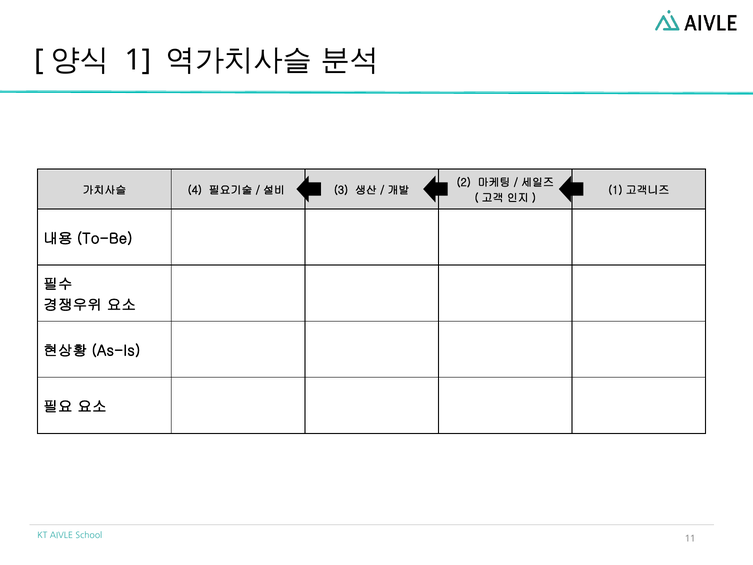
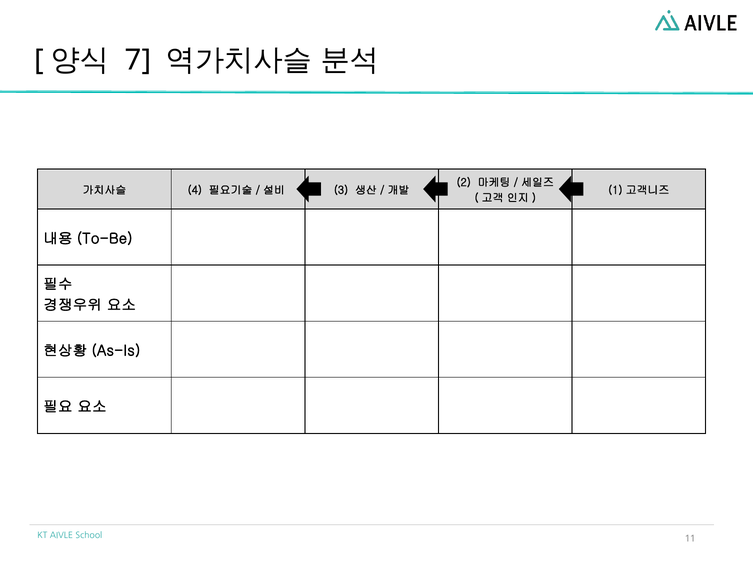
1: 1 -> 7 (138, 60)
